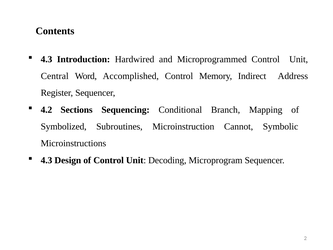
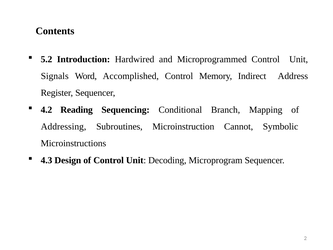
4.3: 4.3 -> 5.2 (46, 59)
Central: Central -> Signals (55, 76)
Sections: Sections -> Reading (77, 110)
Symbolized: Symbolized -> Addressing (64, 126)
